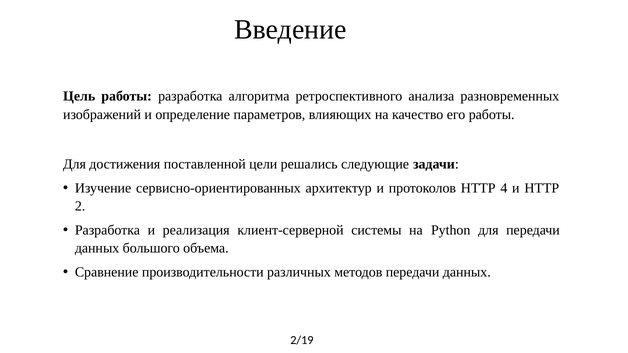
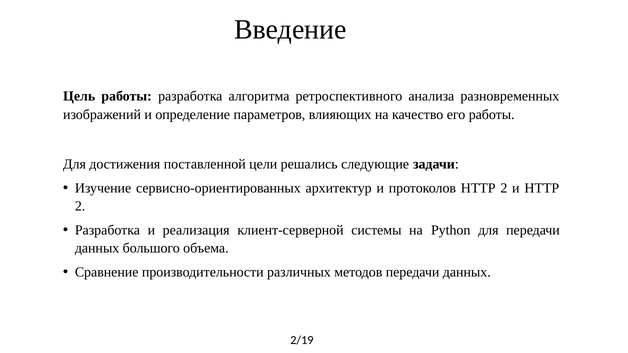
протоколов НТТР 4: 4 -> 2 (504, 188)
